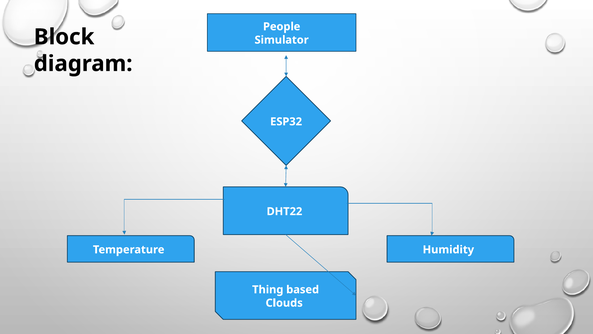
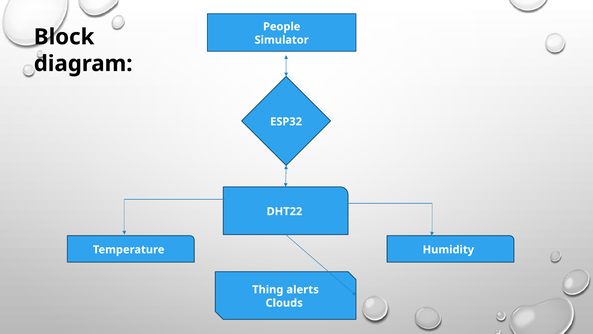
based: based -> alerts (303, 289)
